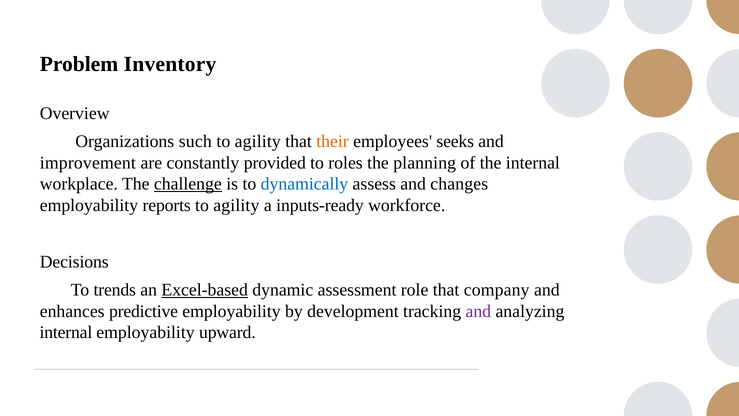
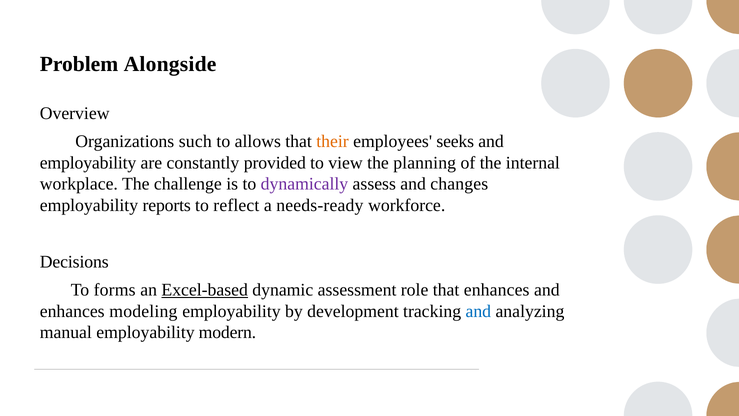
Inventory: Inventory -> Alongside (170, 64)
agility: agility -> allows (258, 141)
improvement: improvement -> employability (88, 163)
roles: roles -> view (346, 163)
challenge underline: present -> none (188, 184)
dynamically colour: blue -> purple (304, 184)
agility: agility -> reflect (236, 205)
inputs-ready: inputs-ready -> needs-ready (320, 205)
trends: trends -> forms (115, 290)
that company: company -> enhances (497, 290)
predictive: predictive -> modeling (143, 311)
and colour: purple -> blue (478, 311)
internal: internal -> manual (66, 332)
upward: upward -> modern (227, 332)
